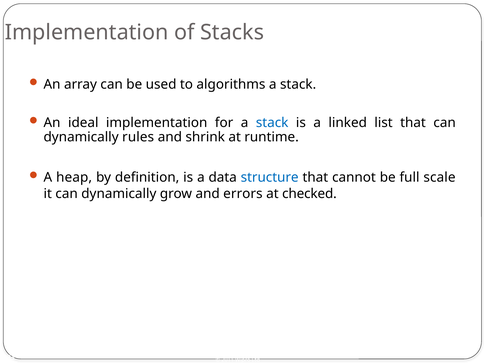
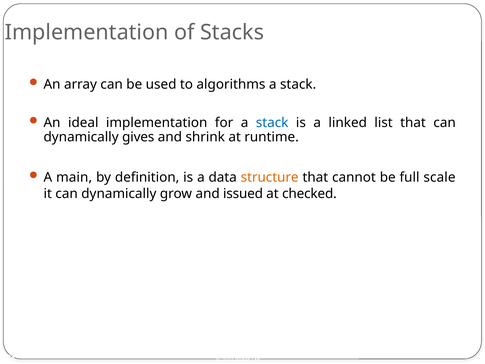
rules: rules -> gives (138, 137)
heap: heap -> main (74, 177)
structure colour: blue -> orange (270, 177)
errors: errors -> issued (243, 194)
